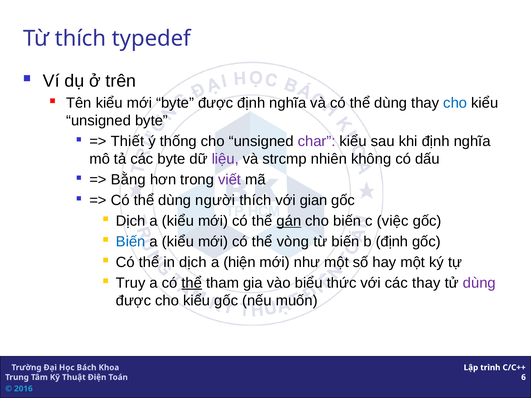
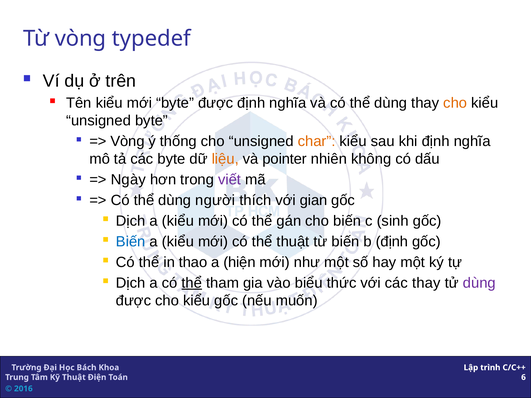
Từ thích: thích -> vòng (81, 39)
cho colour: blue -> orange (455, 103)
Thiết: Thiết -> Vòng (128, 141)
char colour: purple -> orange (317, 141)
liệu colour: purple -> orange (225, 159)
strcmp: strcmp -> pointer (285, 159)
Bằng: Bằng -> Ngày (128, 180)
gán underline: present -> none (289, 221)
việc: việc -> sinh (393, 221)
thể vòng: vòng -> thuật (293, 242)
in dịch: dịch -> thao (193, 262)
Truy: Truy -> Dịch (131, 283)
